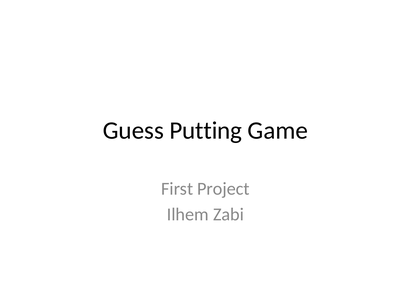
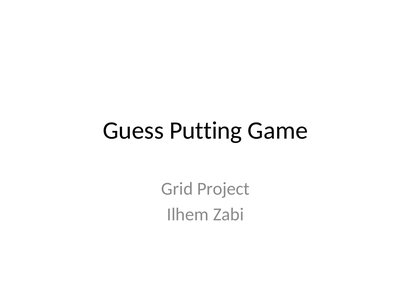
First: First -> Grid (177, 189)
